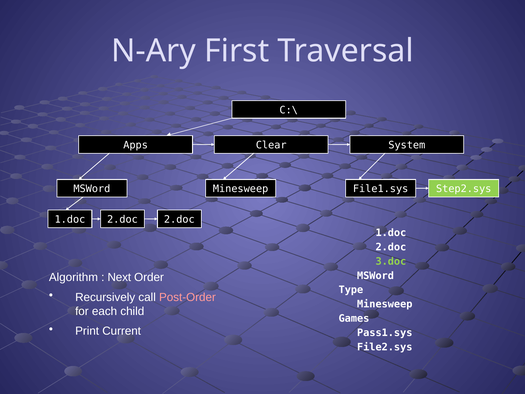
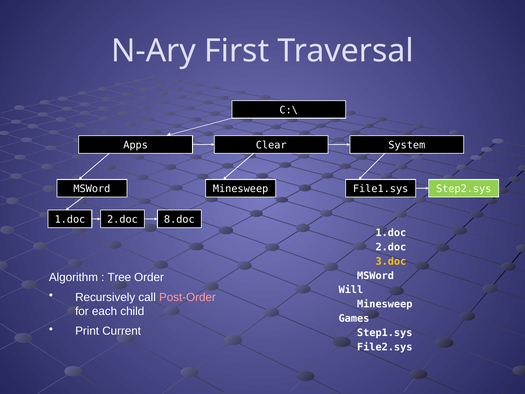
2.doc 2.doc: 2.doc -> 8.doc (179, 219)
3.doc colour: light green -> yellow (391, 261)
Next: Next -> Tree (119, 277)
Type: Type -> Will (351, 290)
Pass1.sys: Pass1.sys -> Step1.sys (385, 333)
